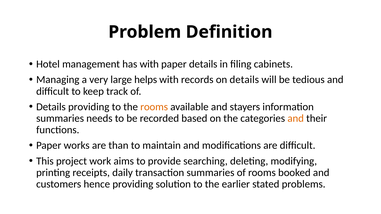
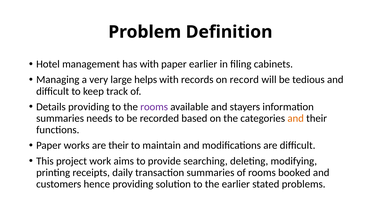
paper details: details -> earlier (203, 64)
on details: details -> record (244, 80)
rooms colour: orange -> purple (154, 107)
are than: than -> their (119, 146)
